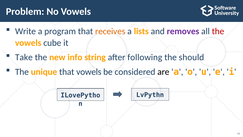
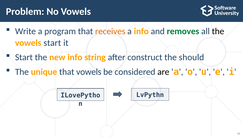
a lists: lists -> info (141, 31)
removes colour: purple -> green (183, 31)
the colour: red -> black (218, 31)
vowels cube: cube -> start (52, 43)
Take: Take -> Start (24, 57)
following: following -> construct (145, 57)
